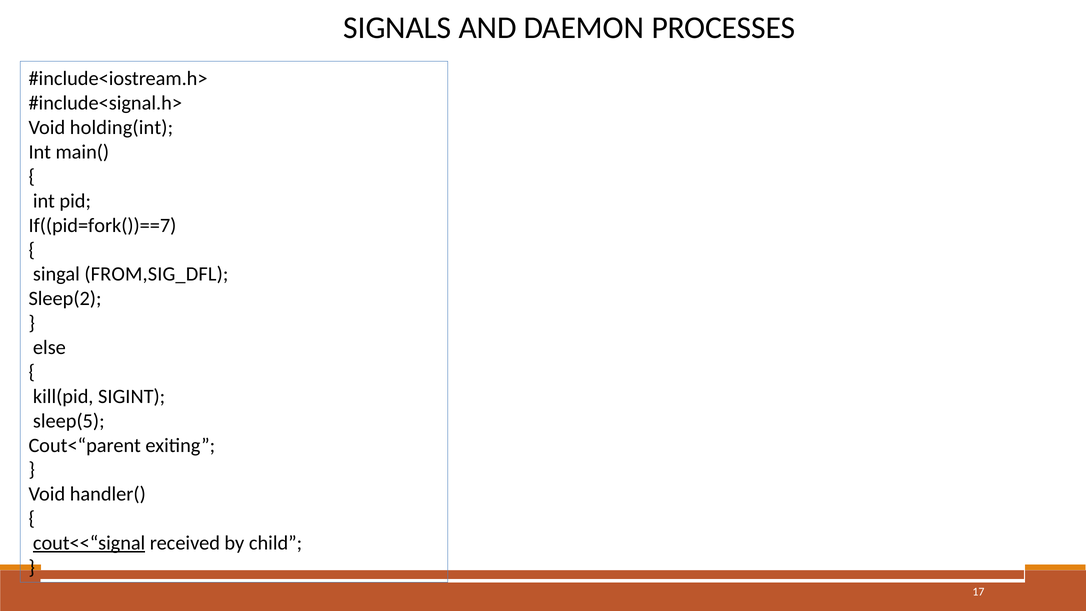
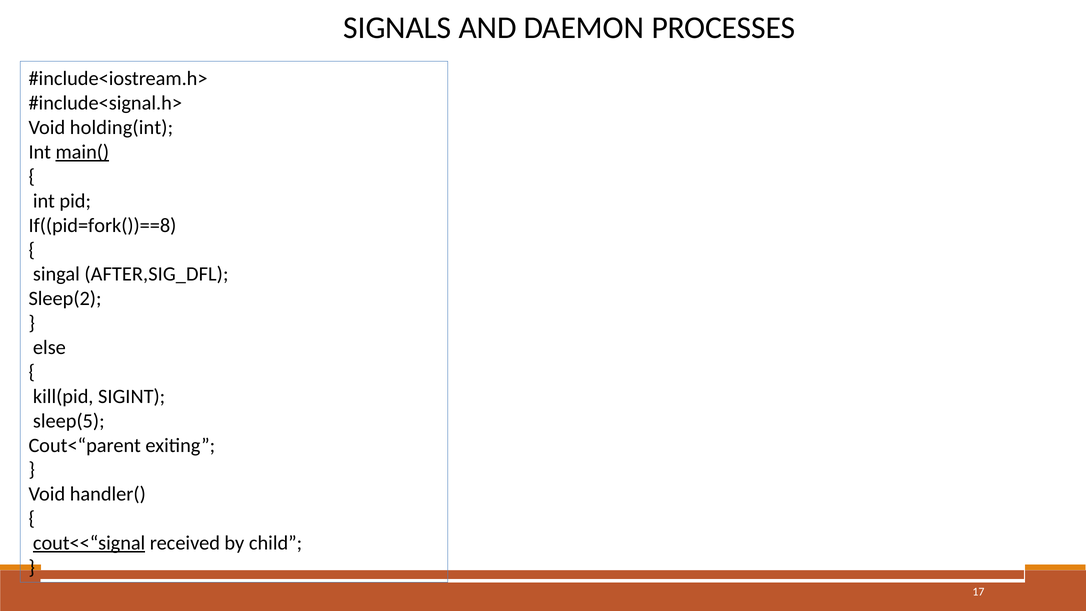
main( underline: none -> present (82, 152)
If((pid=fork())==7: If((pid=fork())==7 -> If((pid=fork())==8 (102, 225)
FROM,SIG_DFL: FROM,SIG_DFL -> AFTER,SIG_DFL (156, 274)
